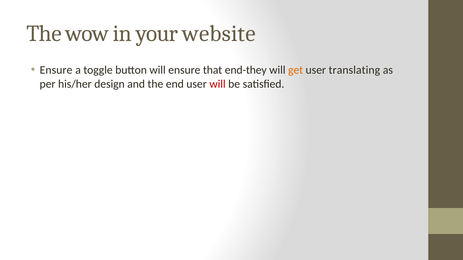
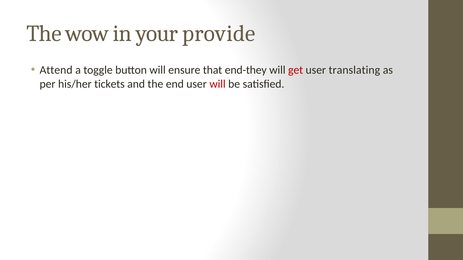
website: website -> provide (219, 34)
Ensure: Ensure -> Attend (56, 70)
get colour: orange -> red (296, 70)
design: design -> tickets (110, 84)
